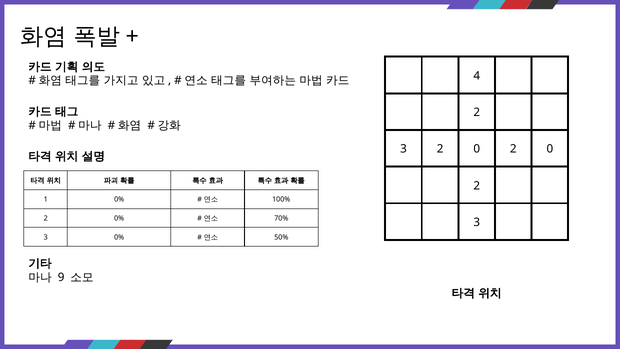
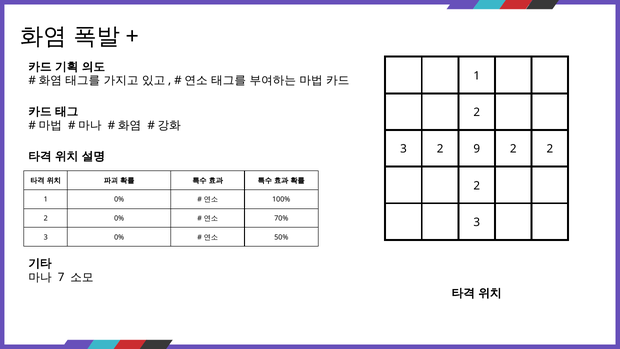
4: 4 -> 1 (477, 76)
3 2 0: 0 -> 9 (477, 149)
0: 0 -> 2 (550, 149)
9: 9 -> 7 (61, 277)
